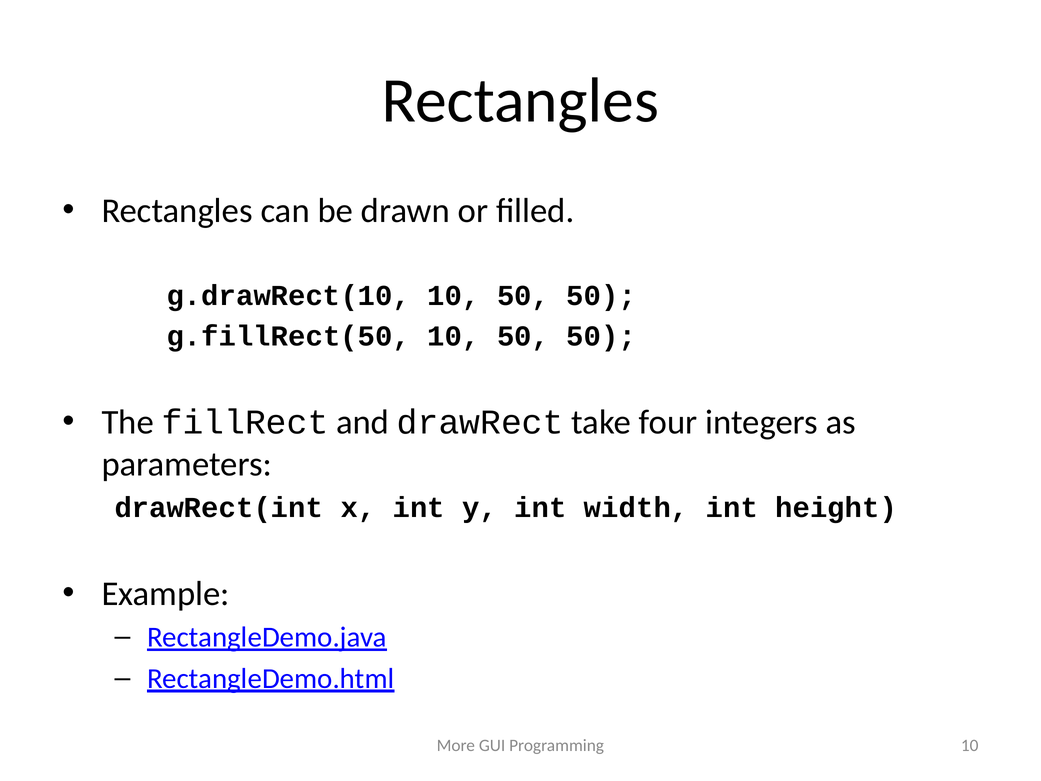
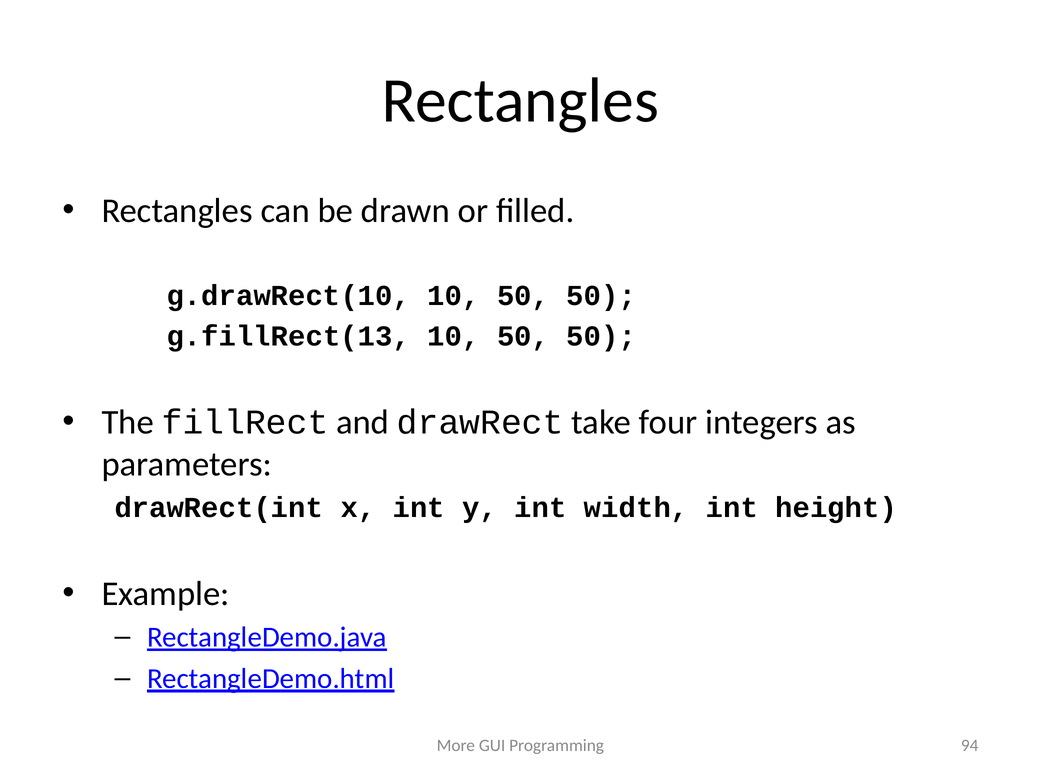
g.fillRect(50: g.fillRect(50 -> g.fillRect(13 (288, 336)
Programming 10: 10 -> 94 (970, 745)
